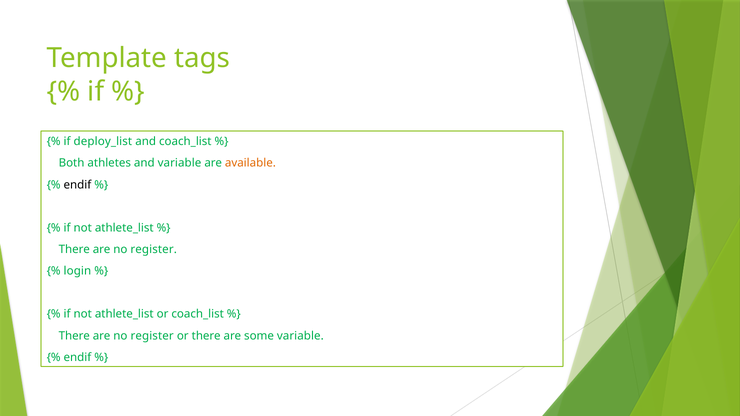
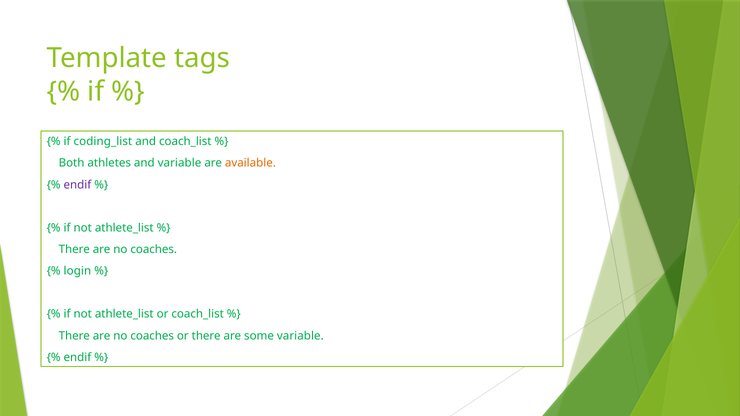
deploy_list: deploy_list -> coding_list (103, 142)
endif colour: black -> purple (77, 185)
register: register -> coaches (154, 250)
register: register -> coaches (152, 336)
